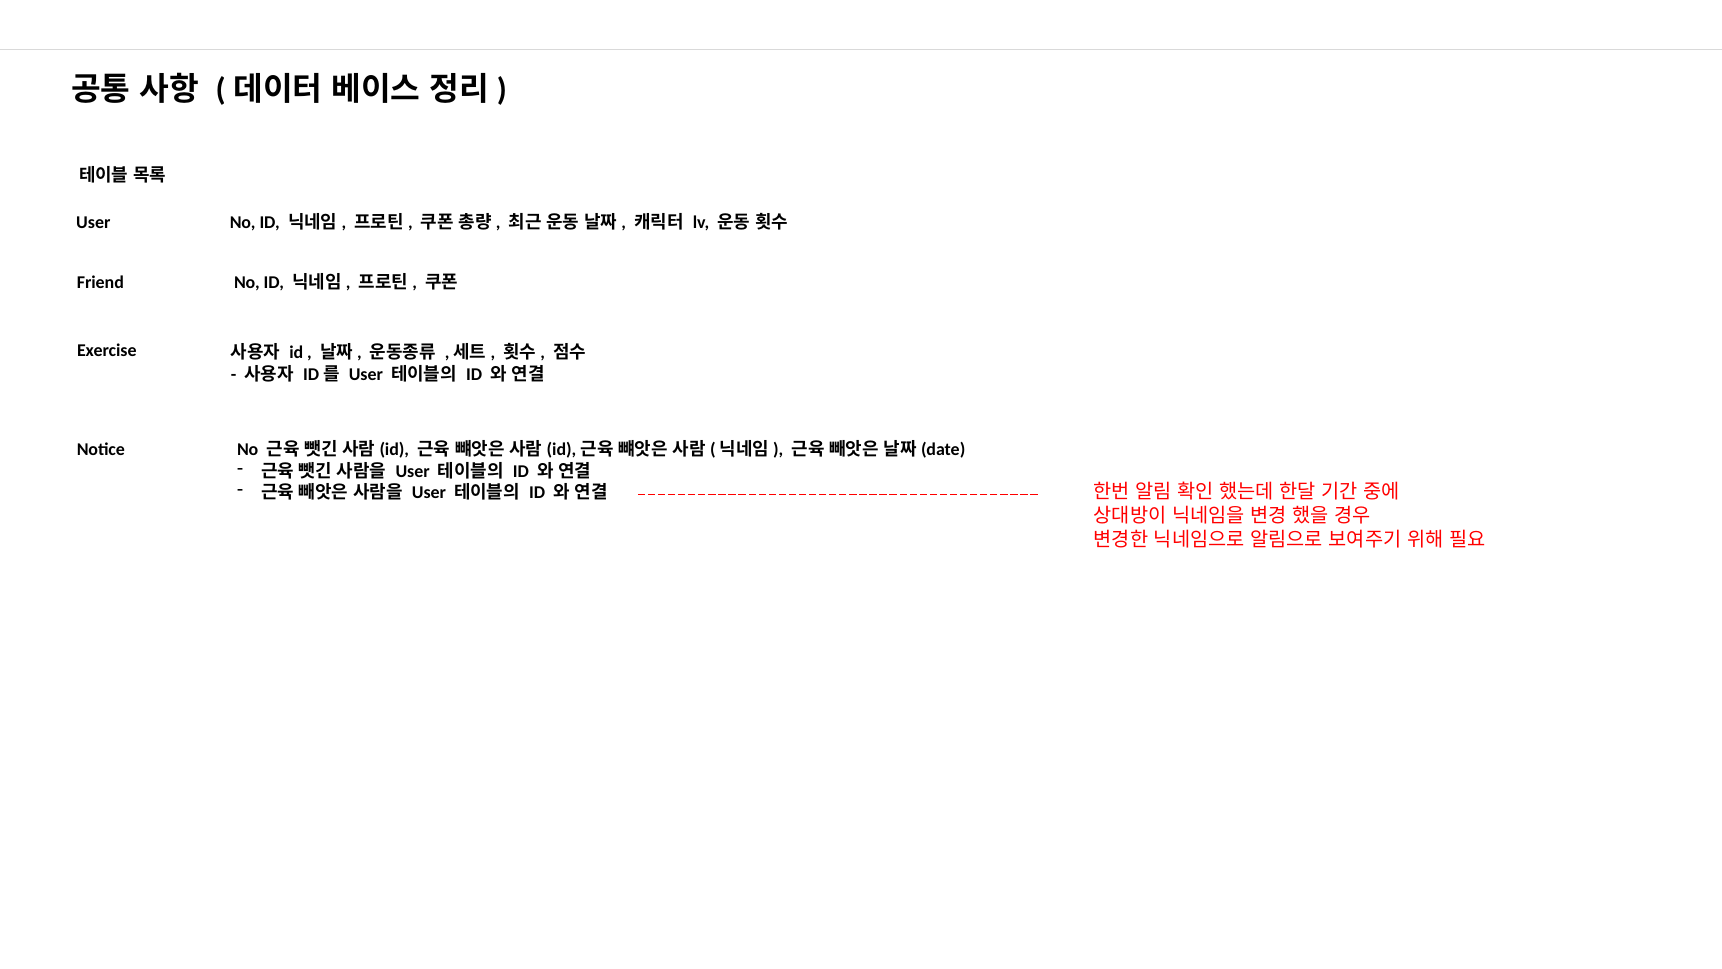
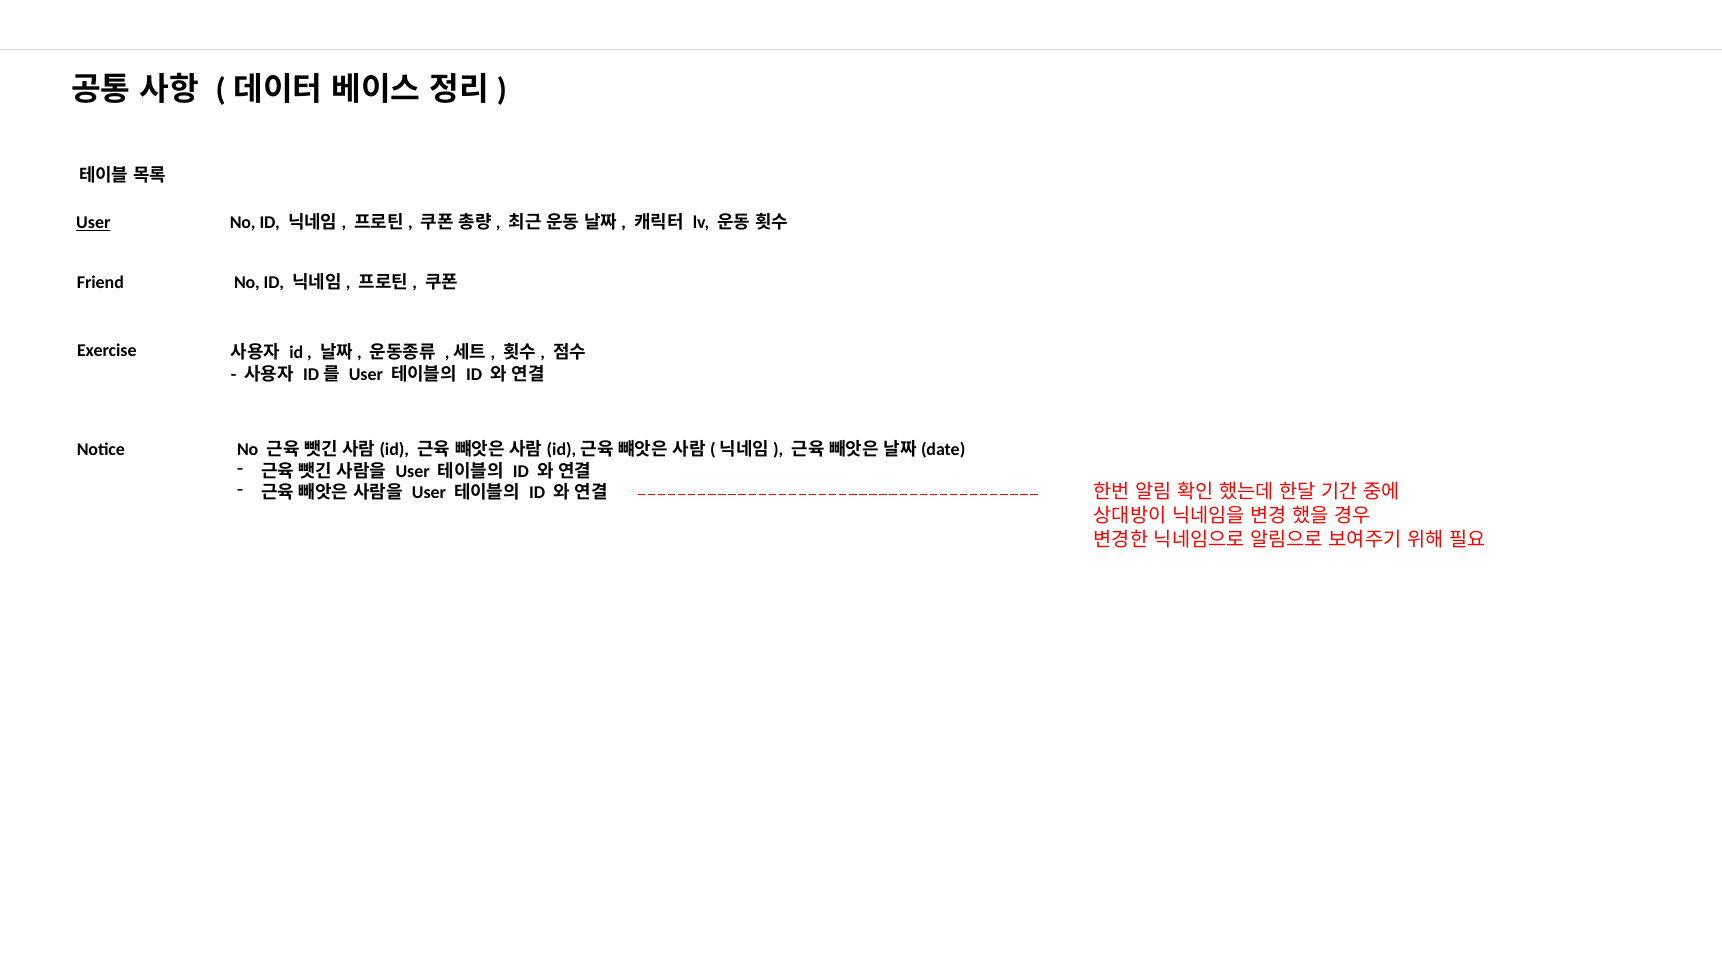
User underline: none -> present (93, 222)
